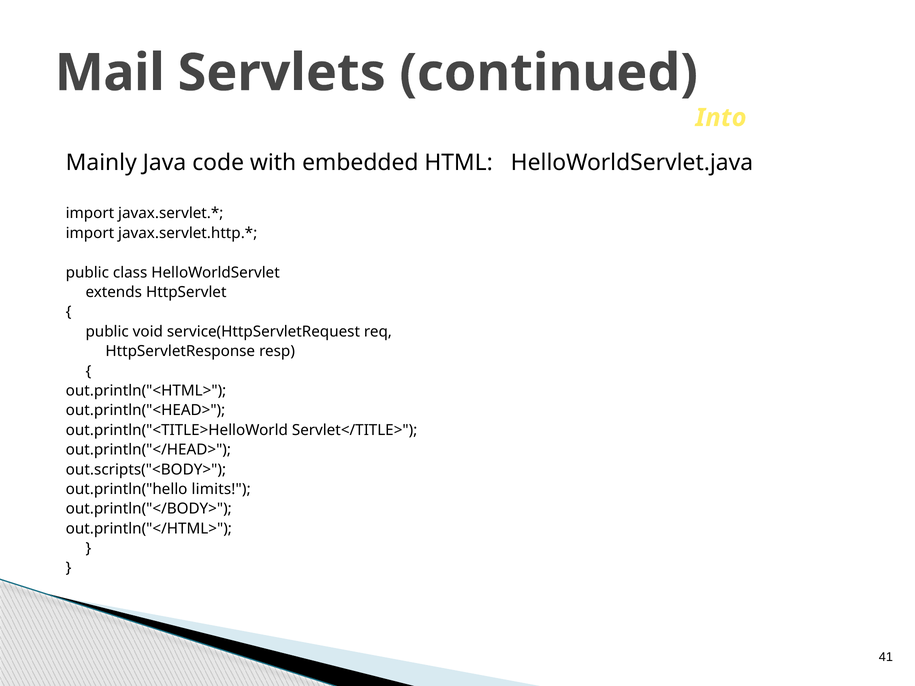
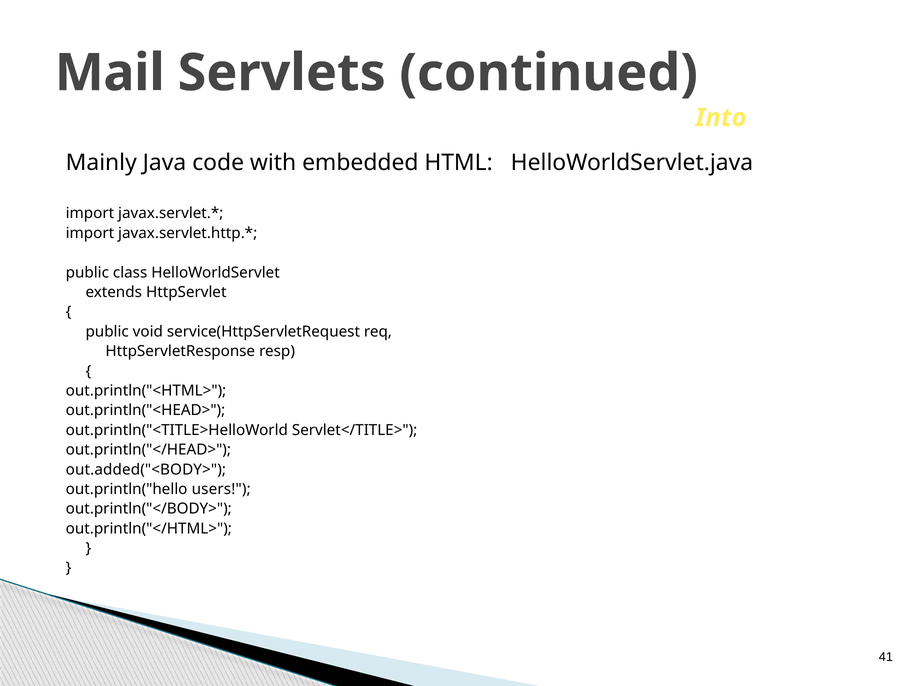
out.scripts("<BODY>: out.scripts("<BODY> -> out.added("<BODY> (146, 470)
limits: limits -> users (221, 489)
